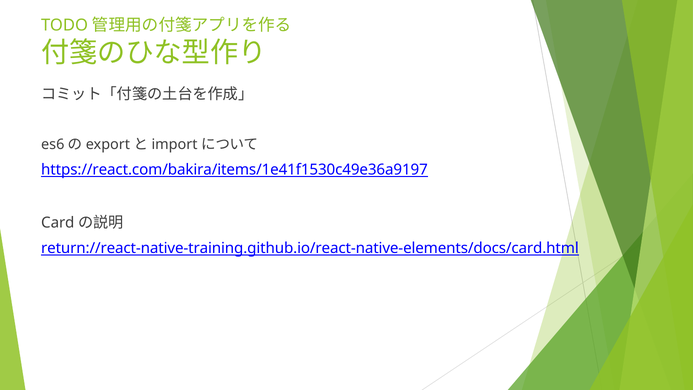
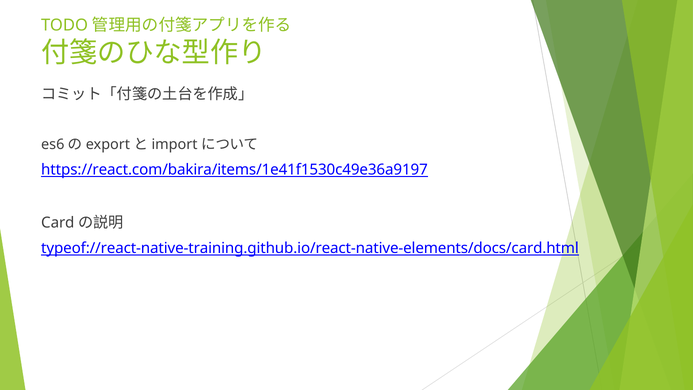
return://react-native-training.github.io/react-native-elements/docs/card.html: return://react-native-training.github.io/react-native-elements/docs/card.html -> typeof://react-native-training.github.io/react-native-elements/docs/card.html (310, 248)
